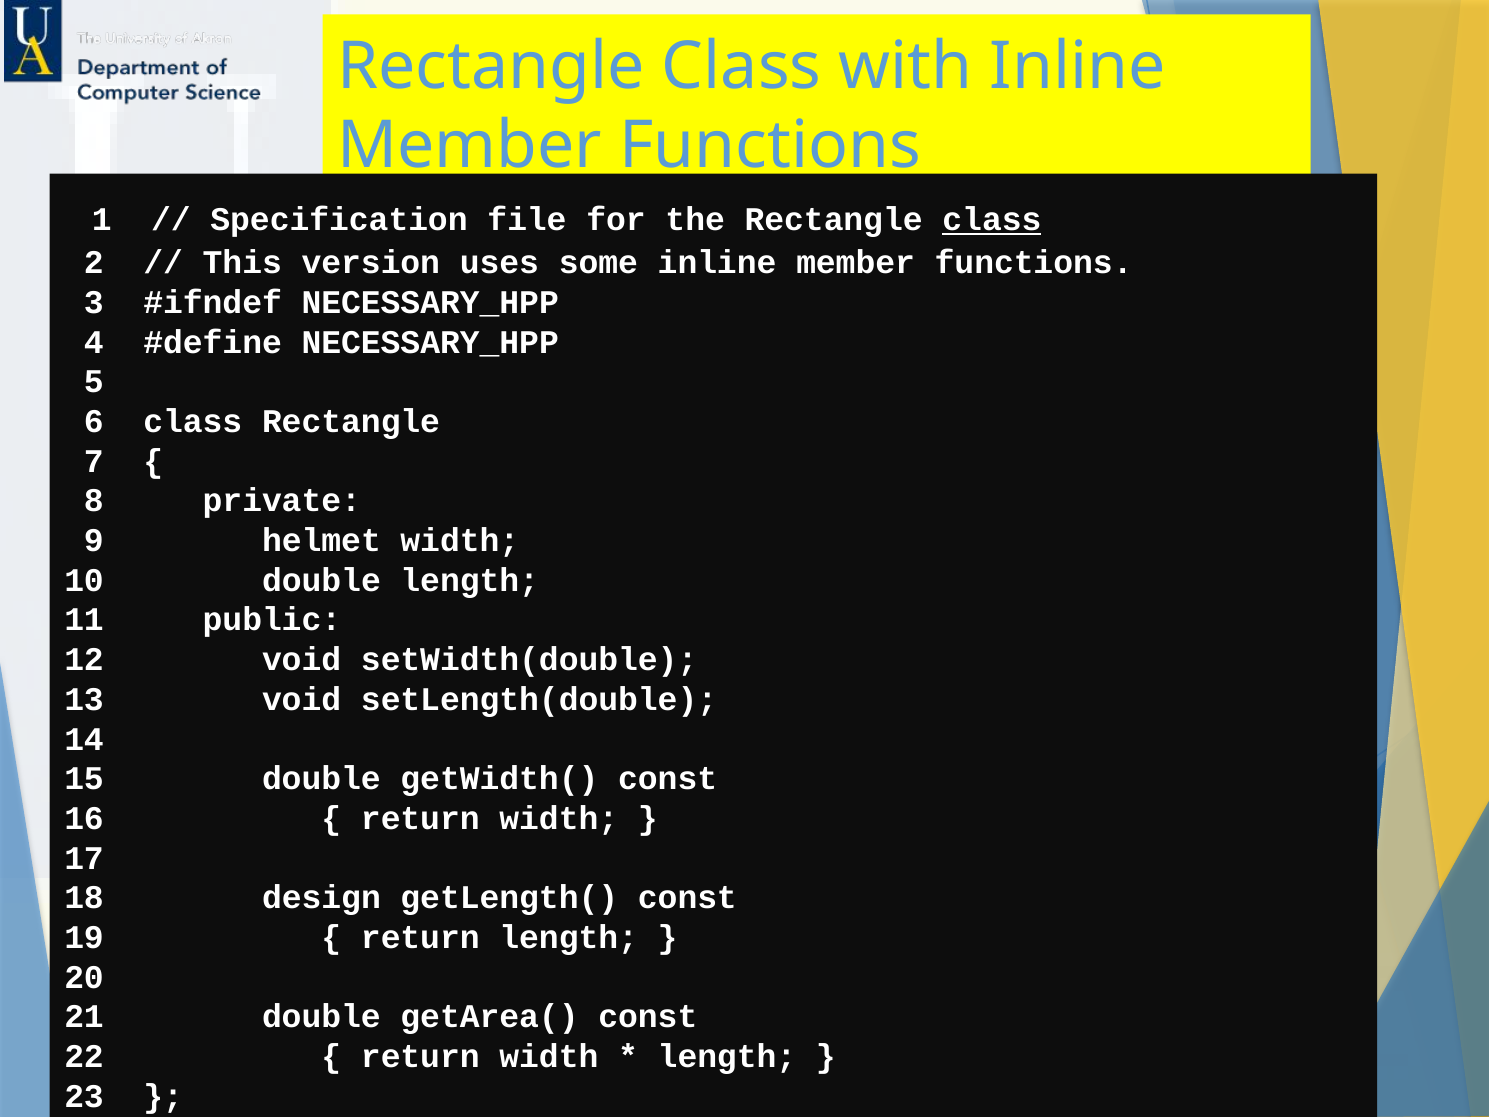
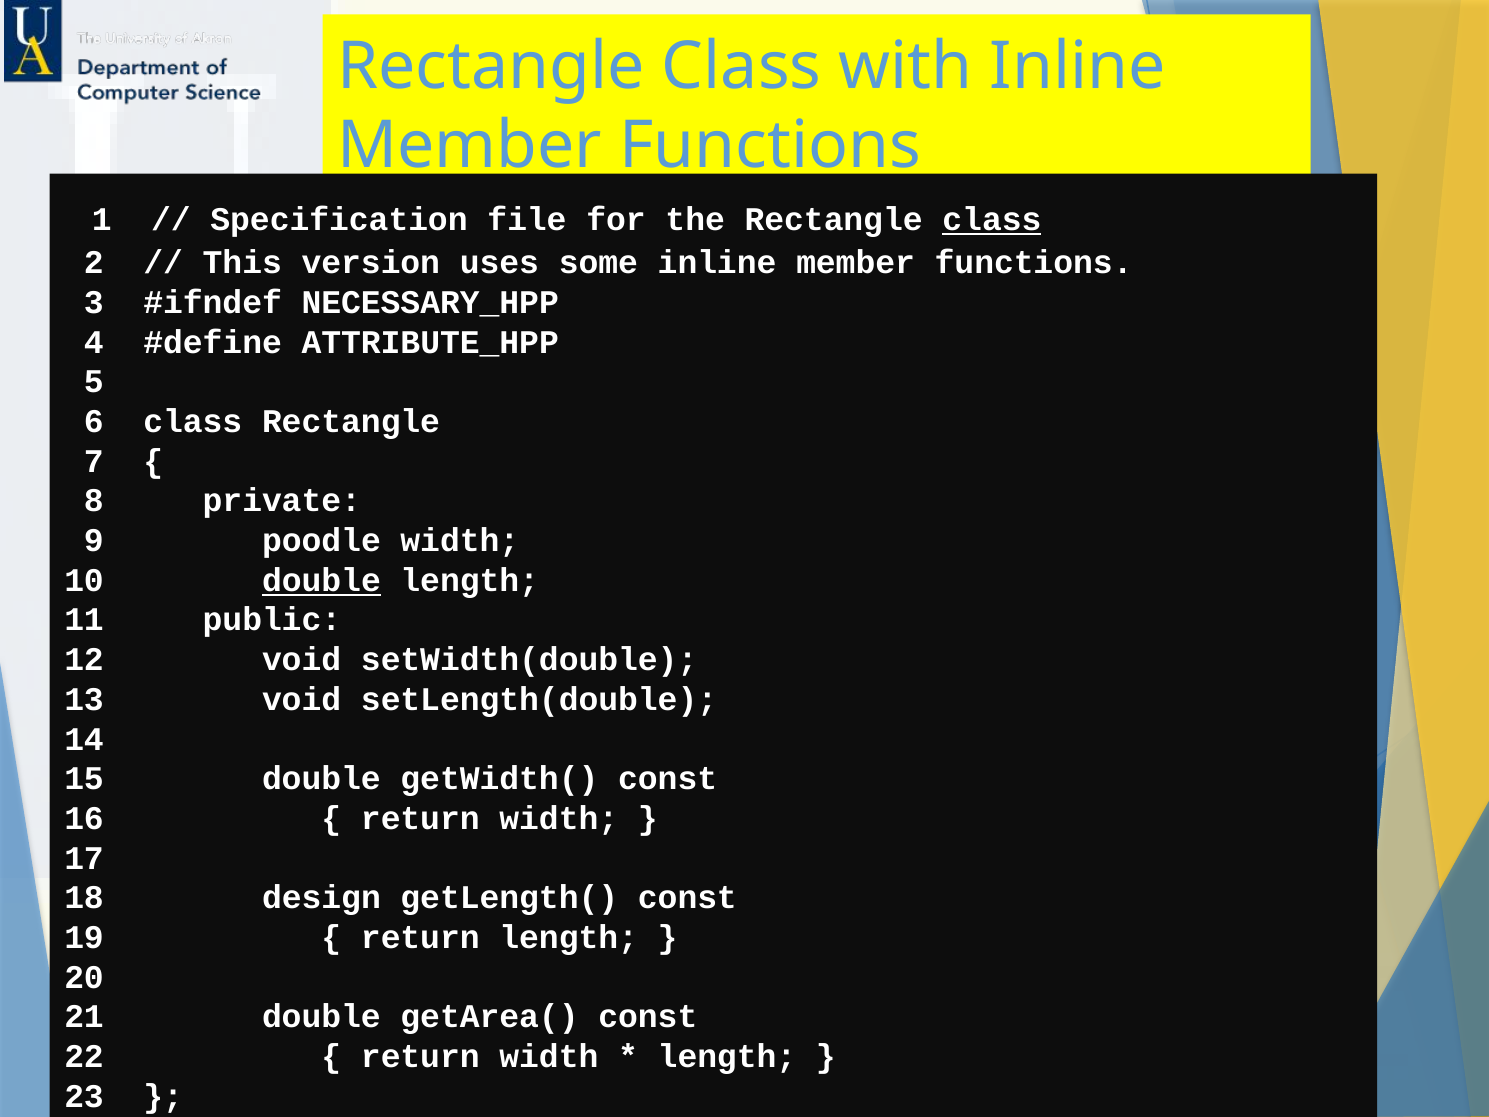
NECESSARY_HPP: NECESSARY_HPP -> ATTRIBUTE_HPP (430, 342)
helmet: helmet -> poodle (321, 541)
double underline: none -> present (321, 580)
